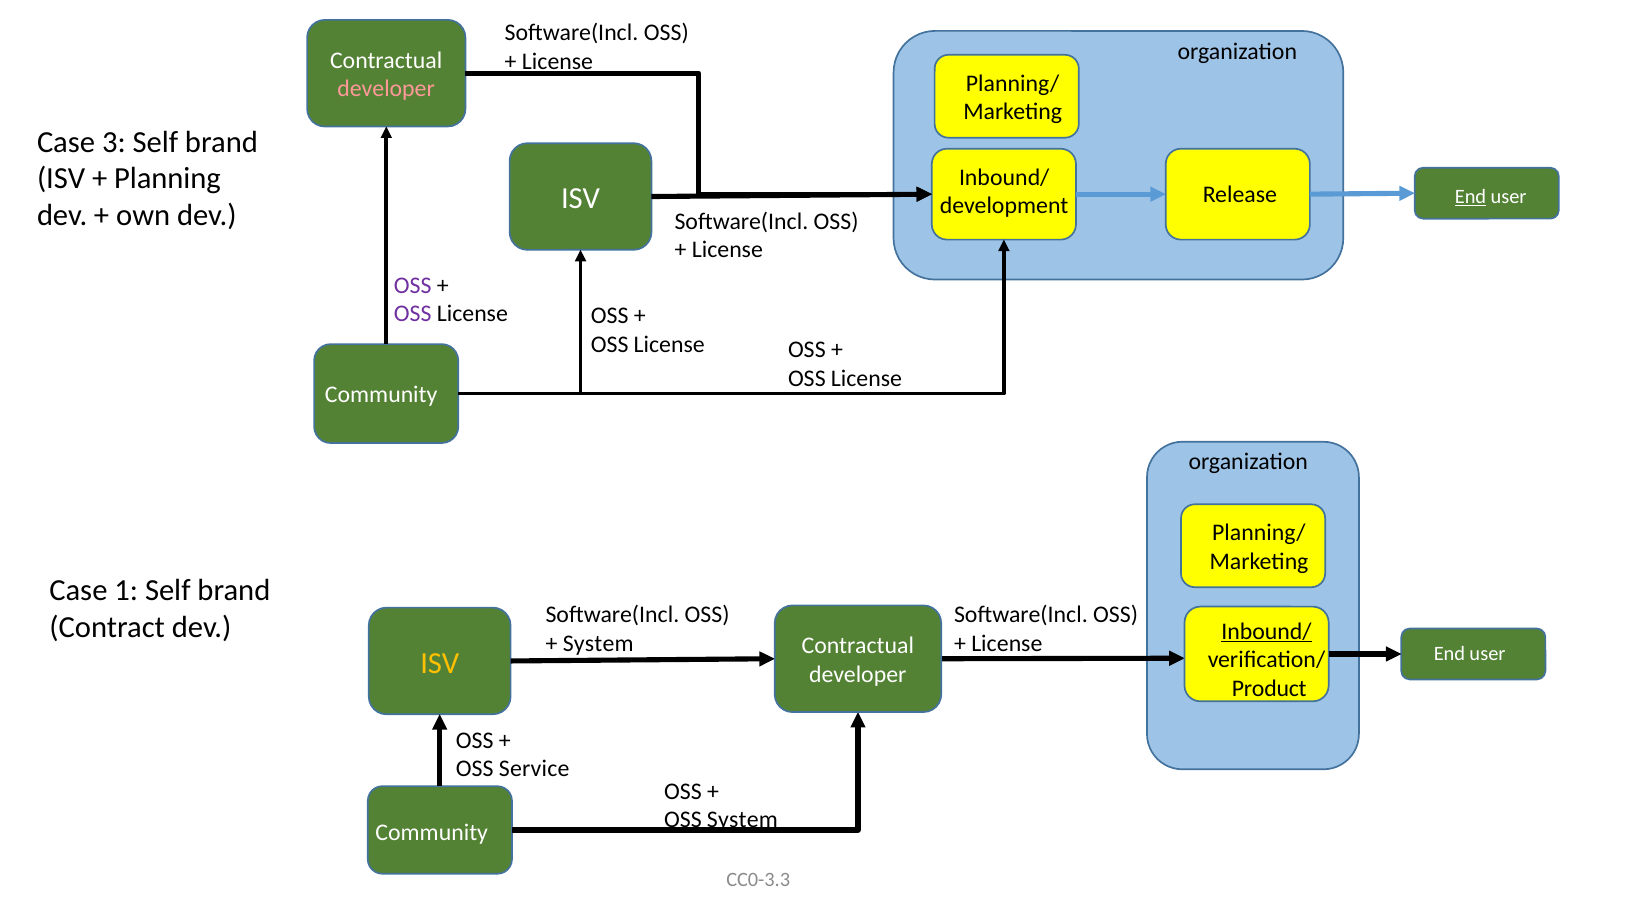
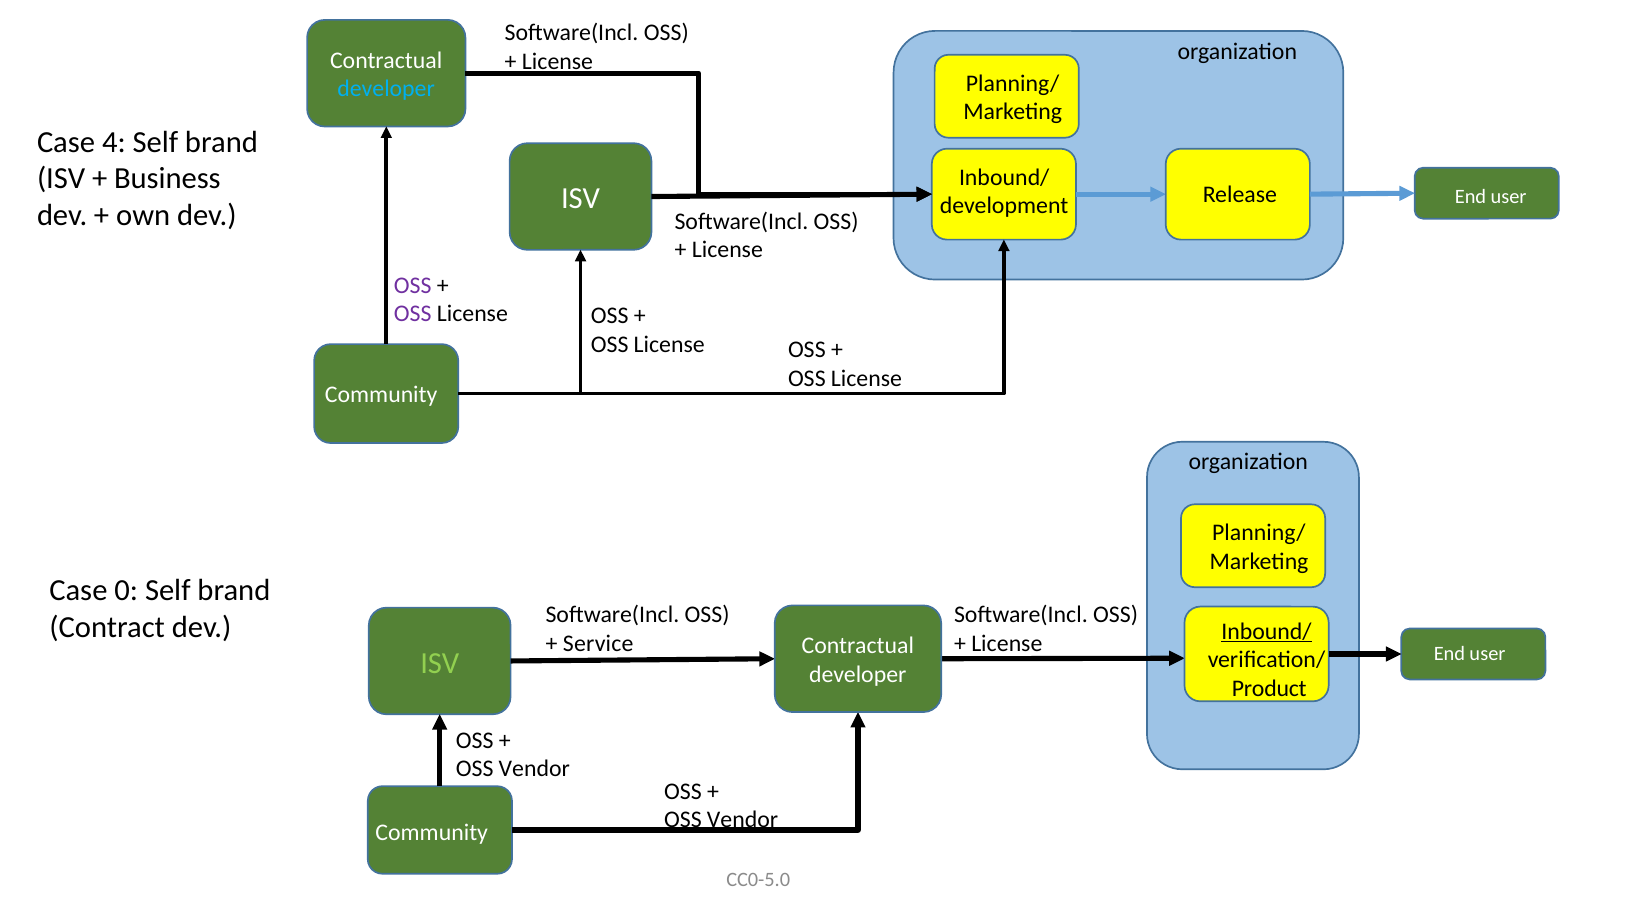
developer colour: pink -> light blue (386, 89)
3: 3 -> 4 (114, 142)
Planning: Planning -> Business (167, 179)
End underline: present -> none (1470, 197)
1: 1 -> 0 (126, 591)
System: System -> Service (598, 644)
ISV colour: yellow -> light green (440, 663)
Service: Service -> Vendor (534, 769)
System: System -> Vendor (743, 820)
CC0-3.3: CC0-3.3 -> CC0-5.0 (758, 880)
